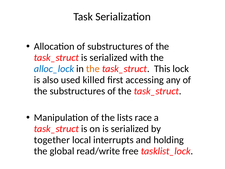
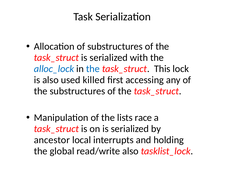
the colour: orange -> blue (93, 69)
together: together -> ancestor (52, 140)
read/write free: free -> also (130, 151)
